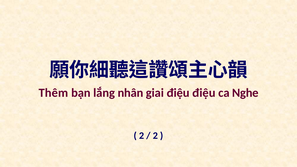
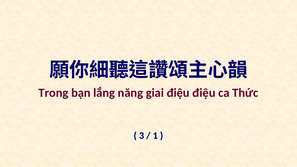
Thêm: Thêm -> Trong (53, 93)
nhân: nhân -> năng (130, 93)
Nghe: Nghe -> Thức (245, 93)
2: 2 -> 3 (142, 136)
2: 2 -> 1 (155, 136)
